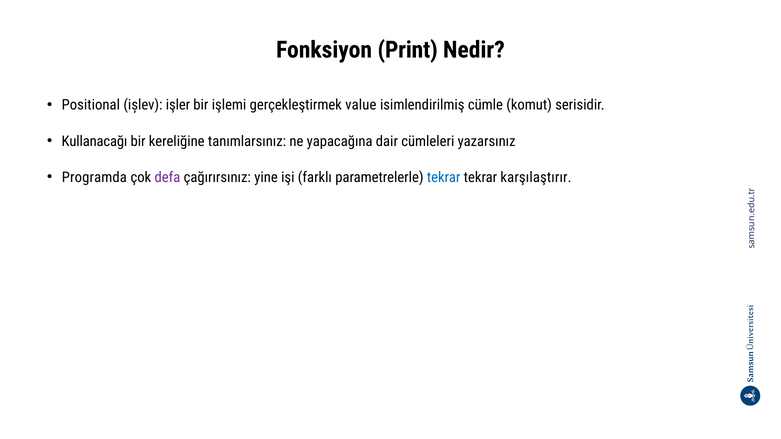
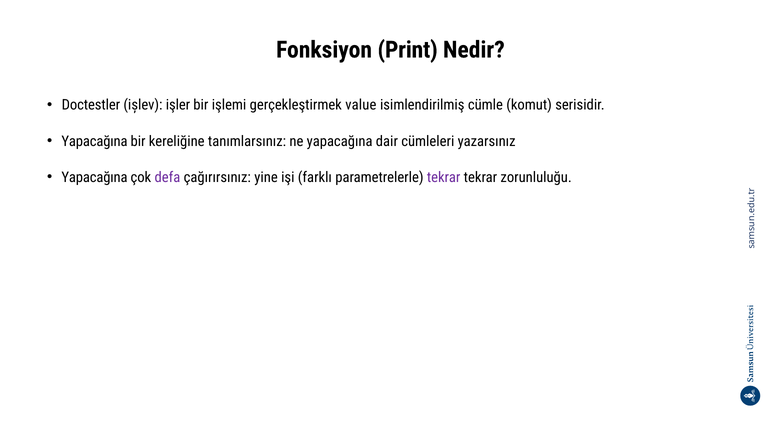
Positional: Positional -> Doctestler (91, 105)
Kullanacağı: Kullanacağı -> Yapacağına (95, 141)
Programda: Programda -> Yapacağına (95, 177)
tekrar colour: blue -> purple (444, 177)
karşılaştırır: karşılaştırır -> zorunluluğu (536, 177)
